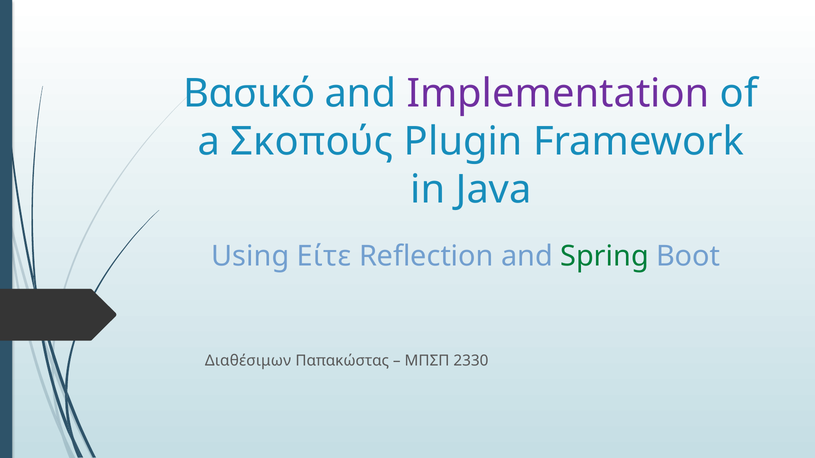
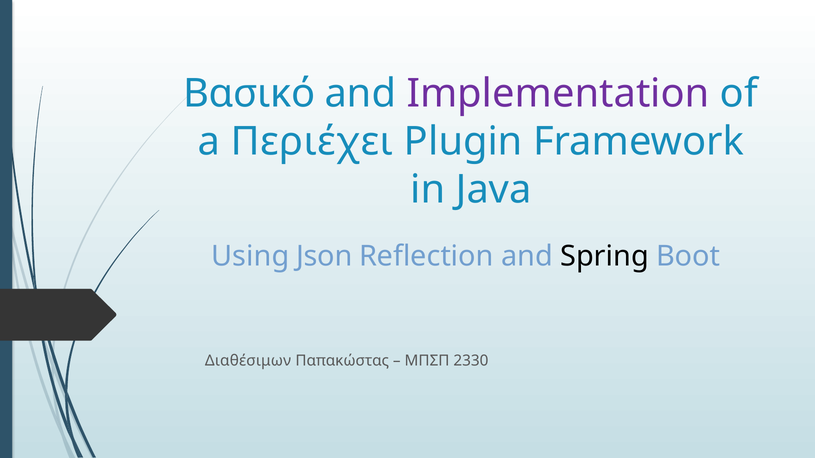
Σκοπούς: Σκοπούς -> Περιέχει (312, 142)
Είτε: Είτε -> Json (324, 257)
Spring colour: green -> black (605, 257)
